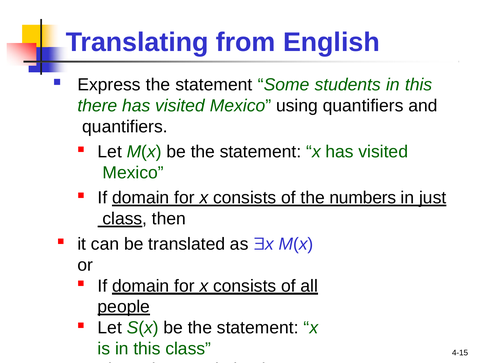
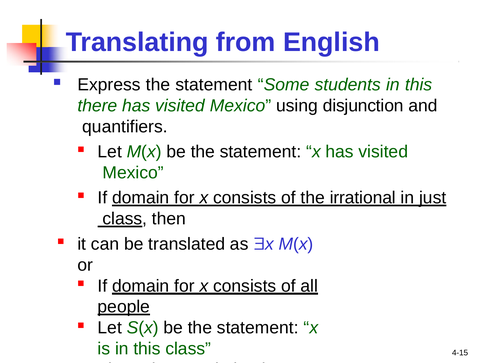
using quantifiers: quantifiers -> disjunction (363, 106)
numbers: numbers -> irrational (363, 198)
